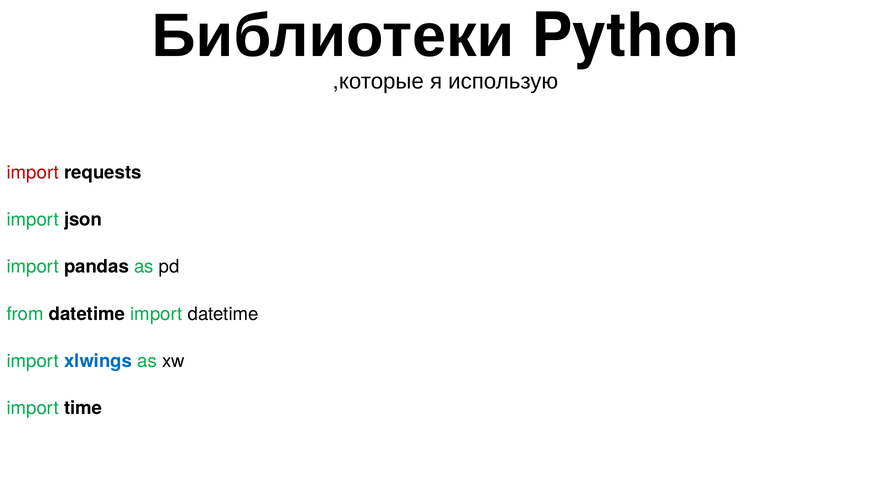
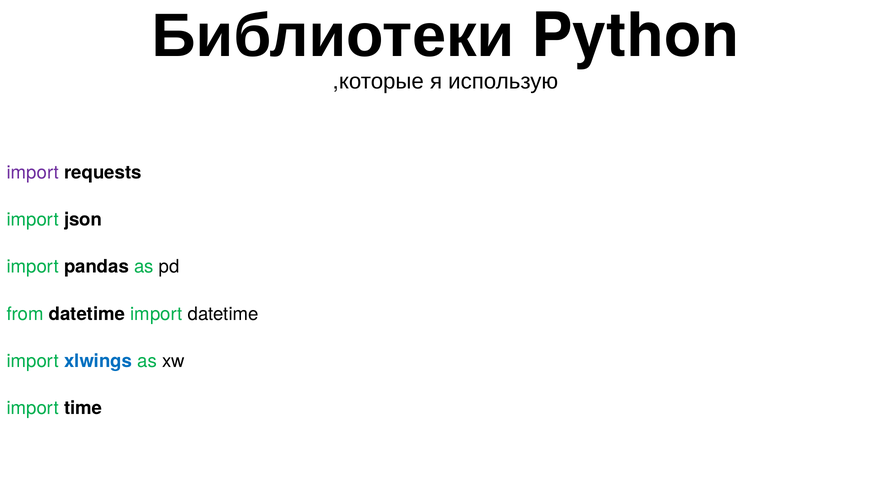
import colour: red -> purple (33, 173)
